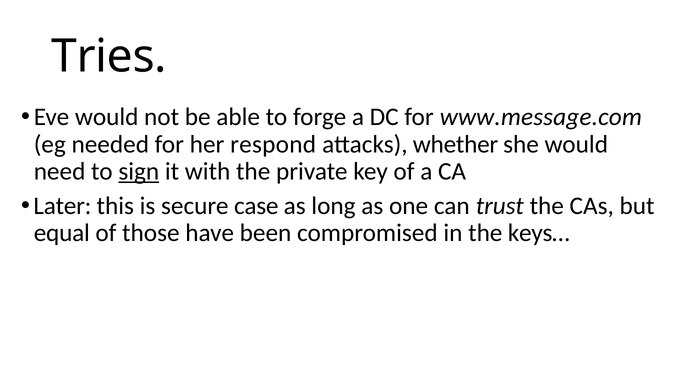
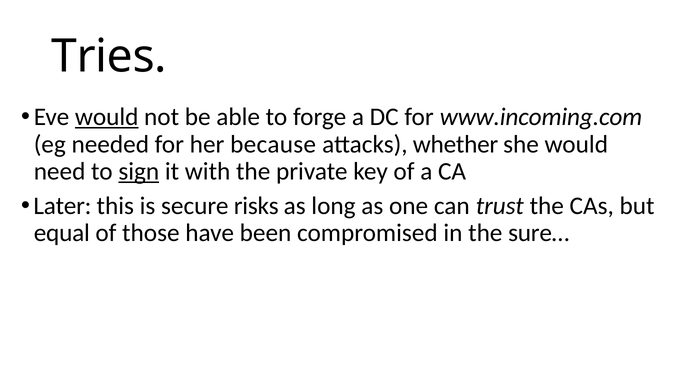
would underline: none -> present (107, 117)
www.message.com: www.message.com -> www.incoming.com (541, 117)
respond: respond -> because (273, 144)
case: case -> risks (256, 206)
keys…: keys… -> sure… (539, 233)
